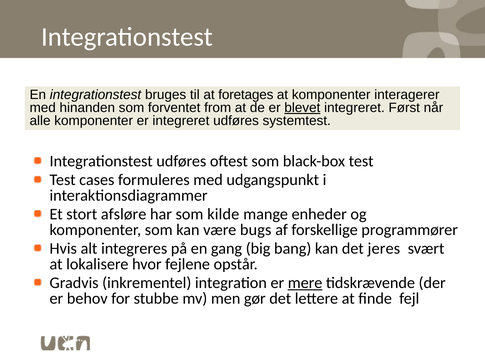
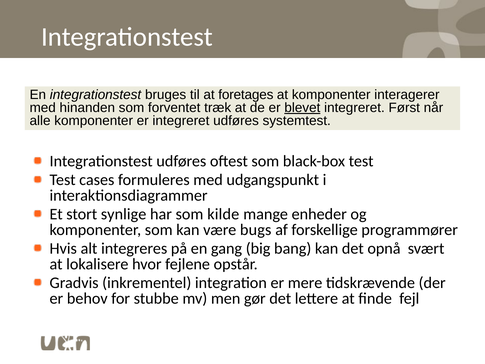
from: from -> træk (218, 108)
afsløre: afsløre -> synlige (124, 214)
jeres: jeres -> opnå (384, 248)
mere underline: present -> none (305, 283)
